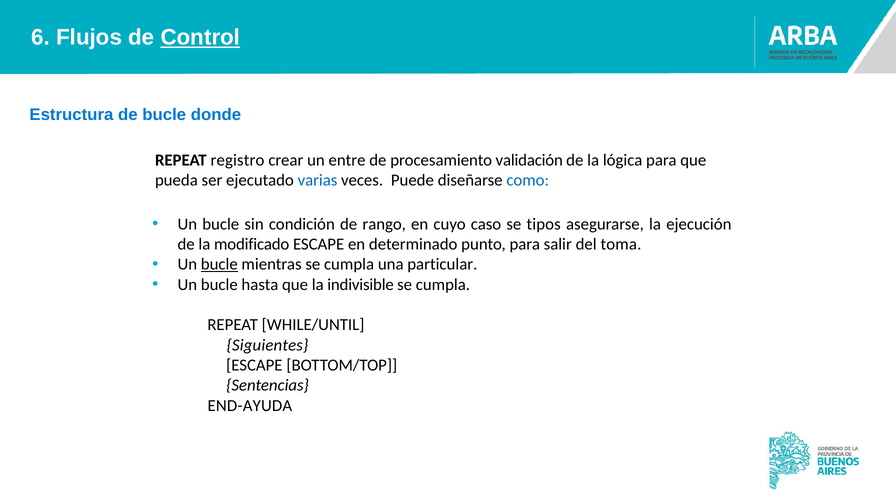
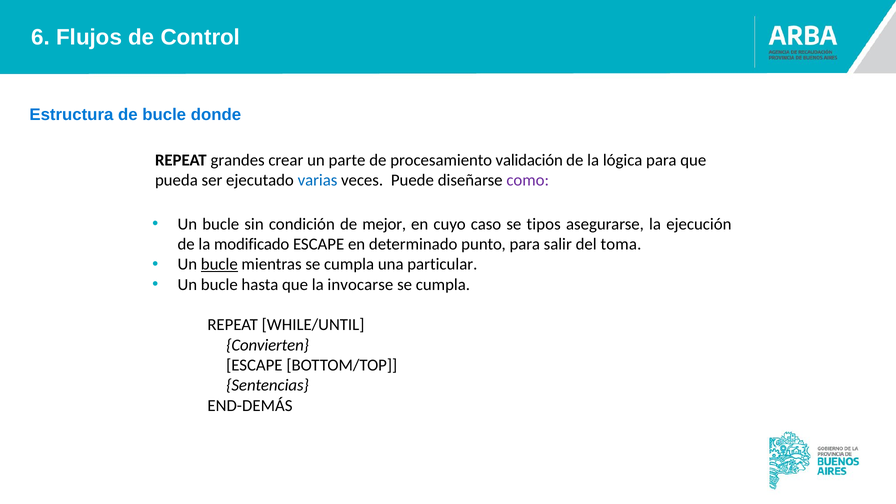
Control underline: present -> none (200, 37)
registro: registro -> grandes (238, 160)
entre: entre -> parte (347, 160)
como colour: blue -> purple (528, 180)
rango: rango -> mejor (384, 224)
indivisible: indivisible -> invocarse (360, 285)
Siguientes: Siguientes -> Convierten (268, 345)
END-AYUDA: END-AYUDA -> END-DEMÁS (250, 405)
